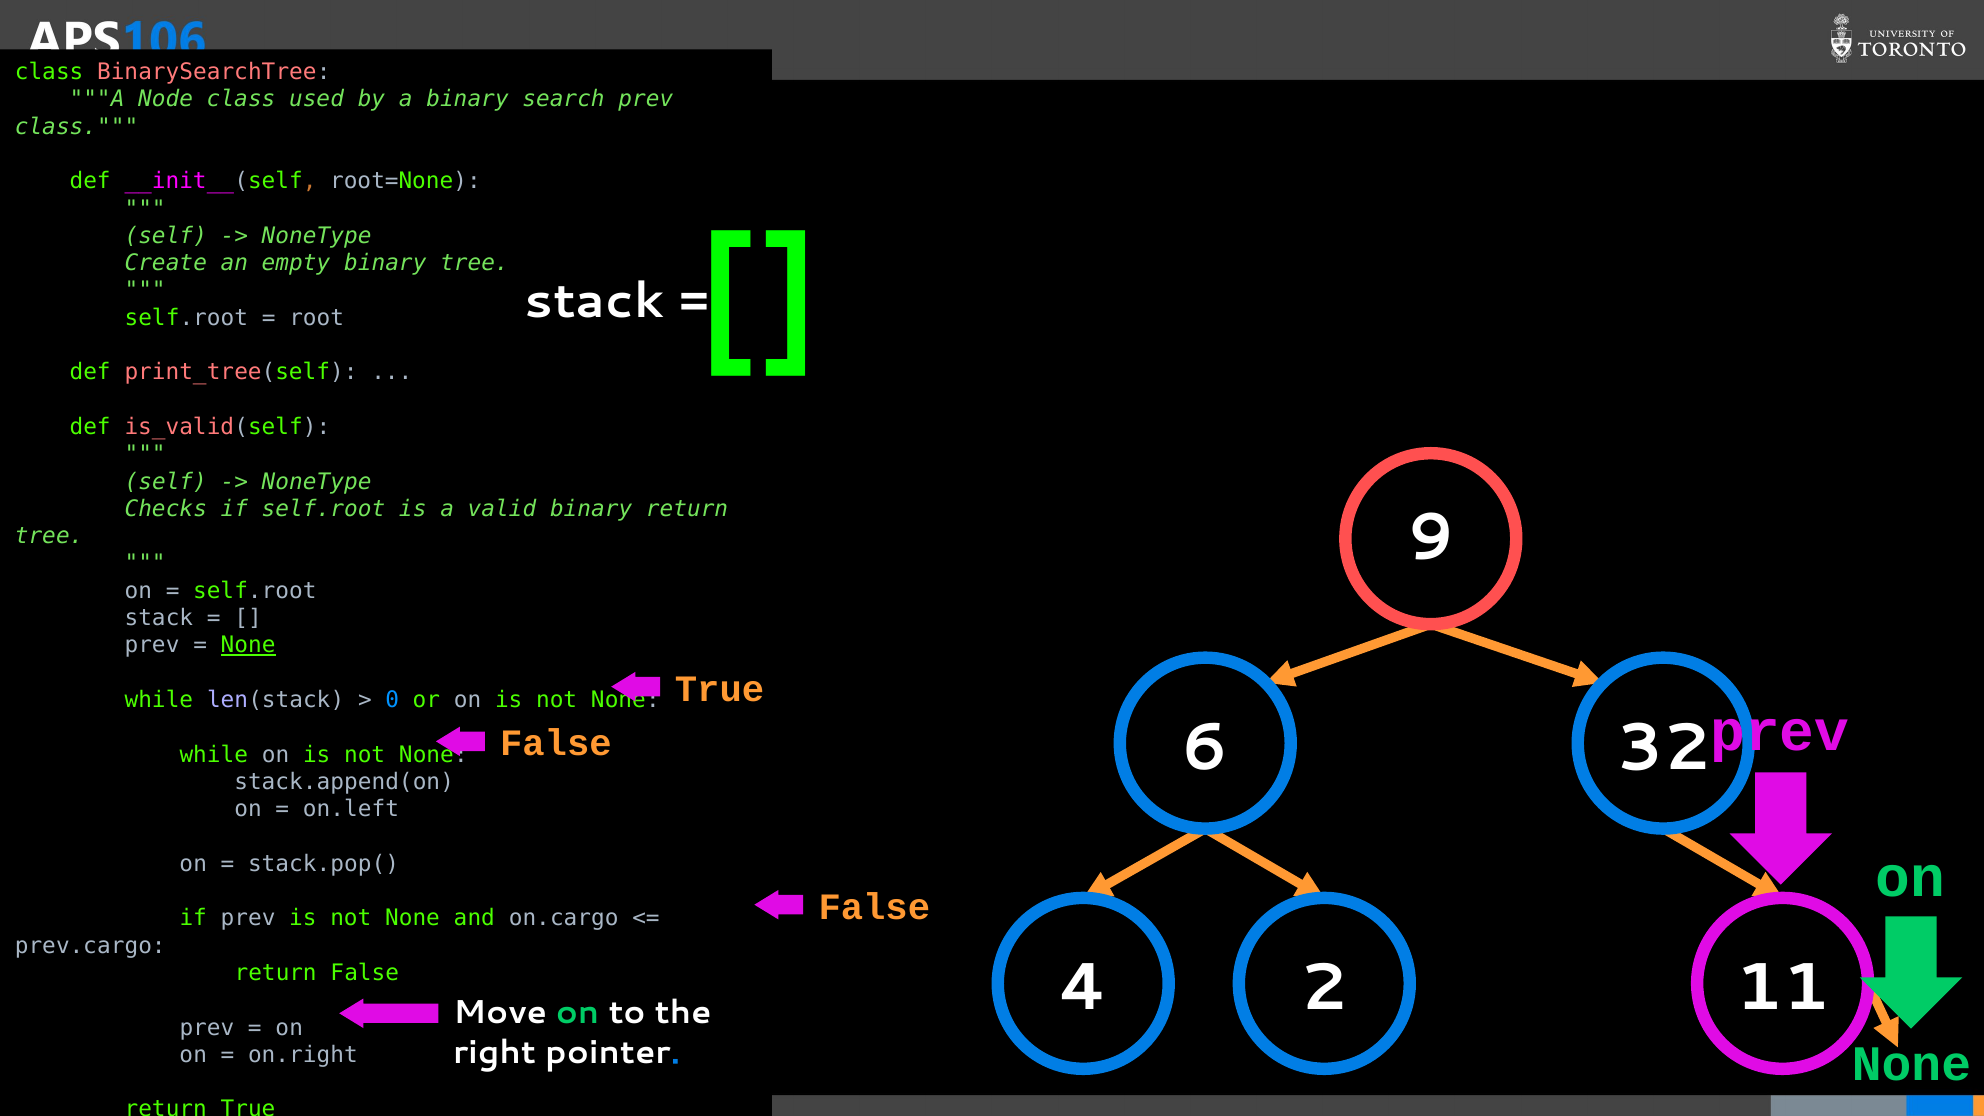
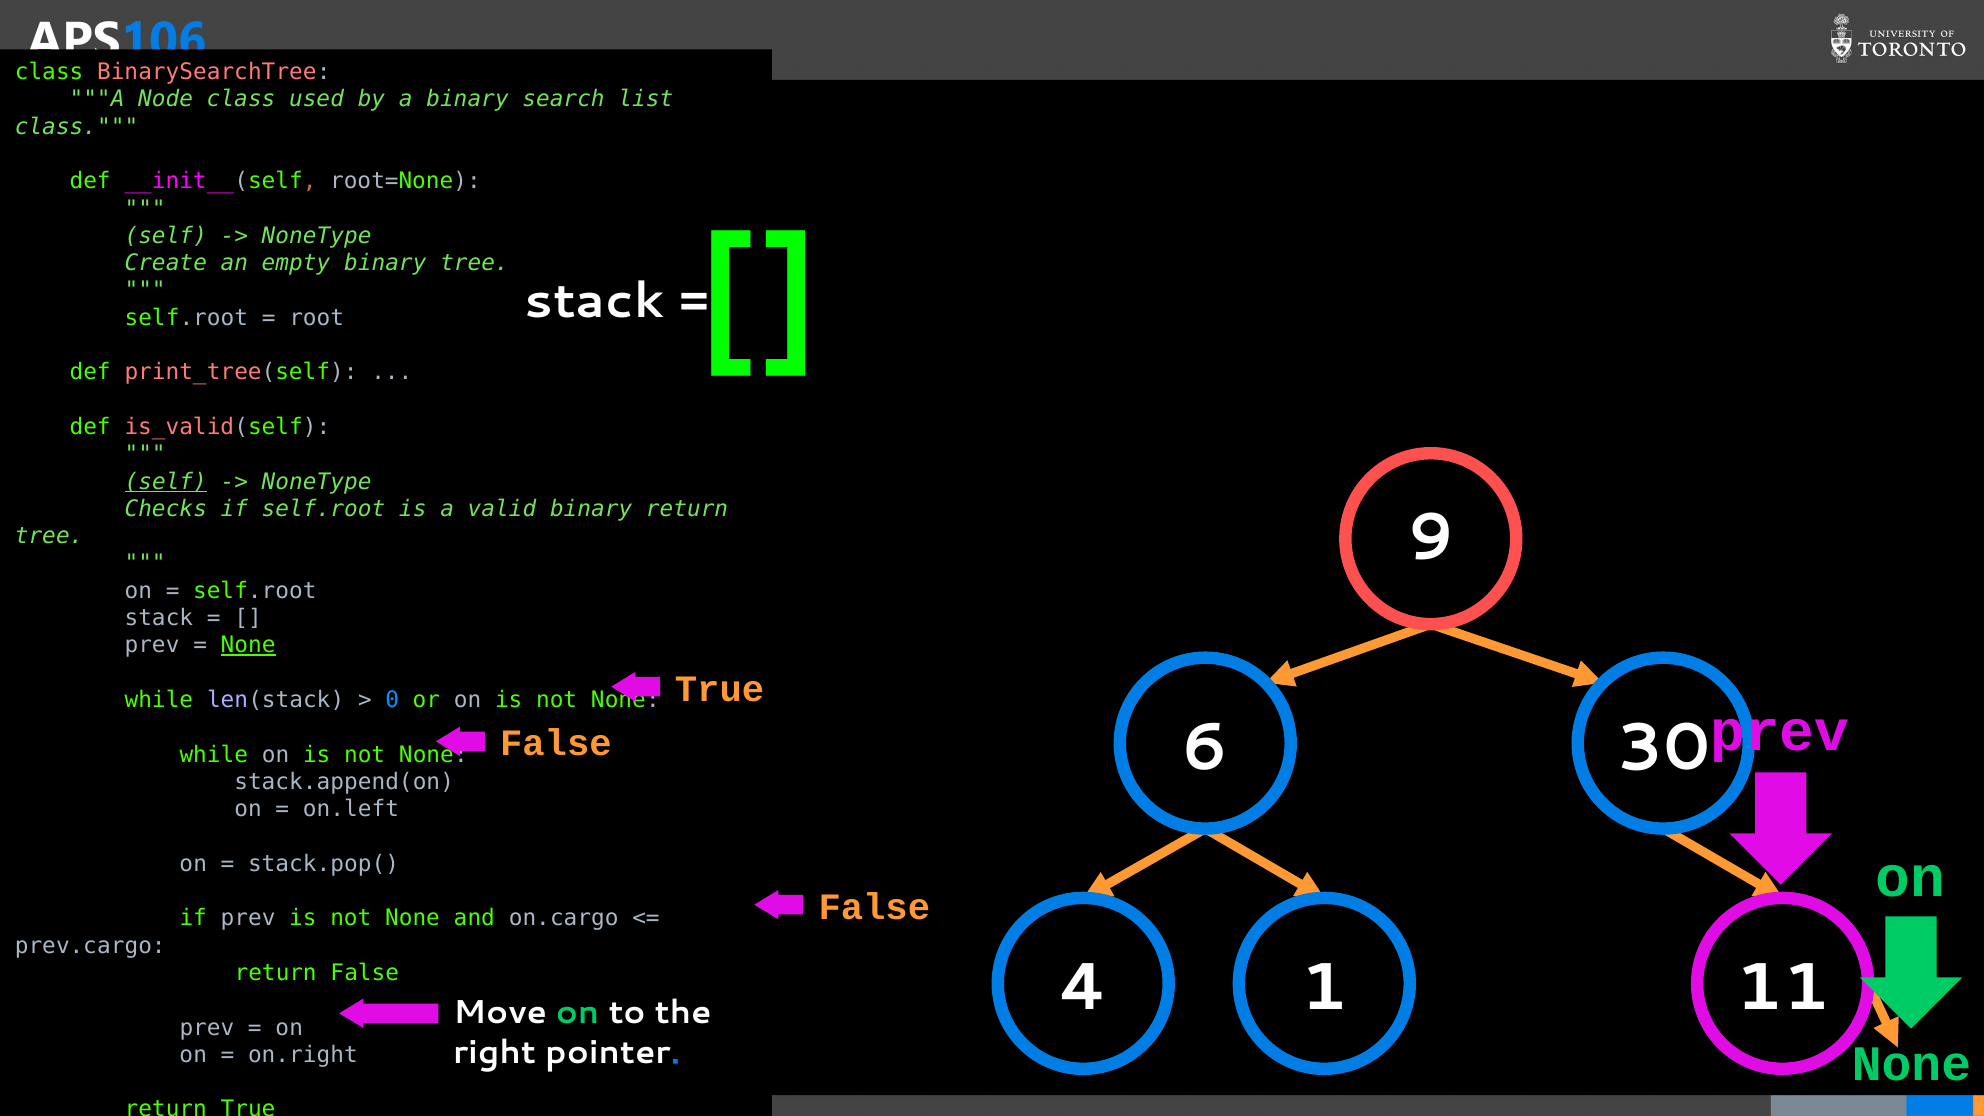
search prev: prev -> list (646, 99)
self underline: none -> present (166, 482)
32: 32 -> 30 (1663, 748)
2: 2 -> 1 (1324, 988)
